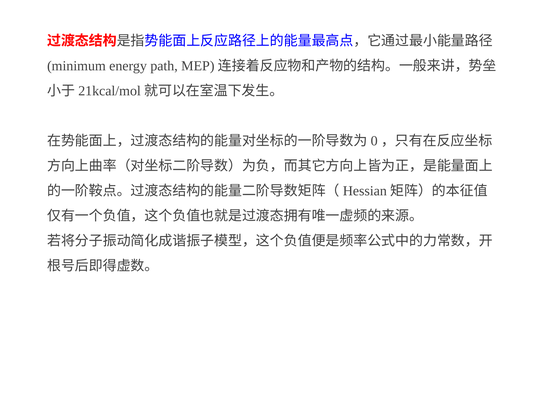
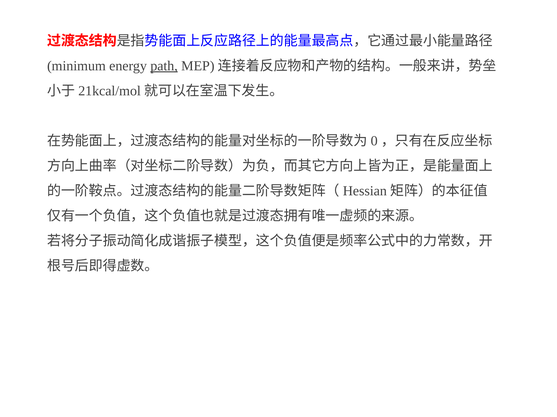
path underline: none -> present (164, 66)
